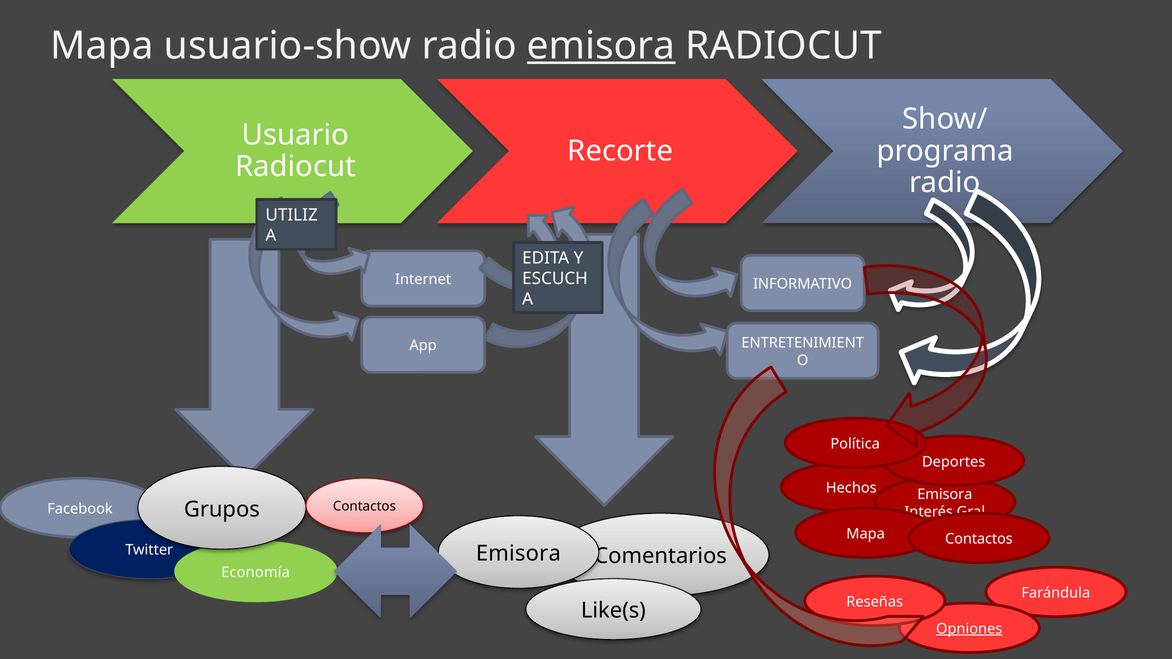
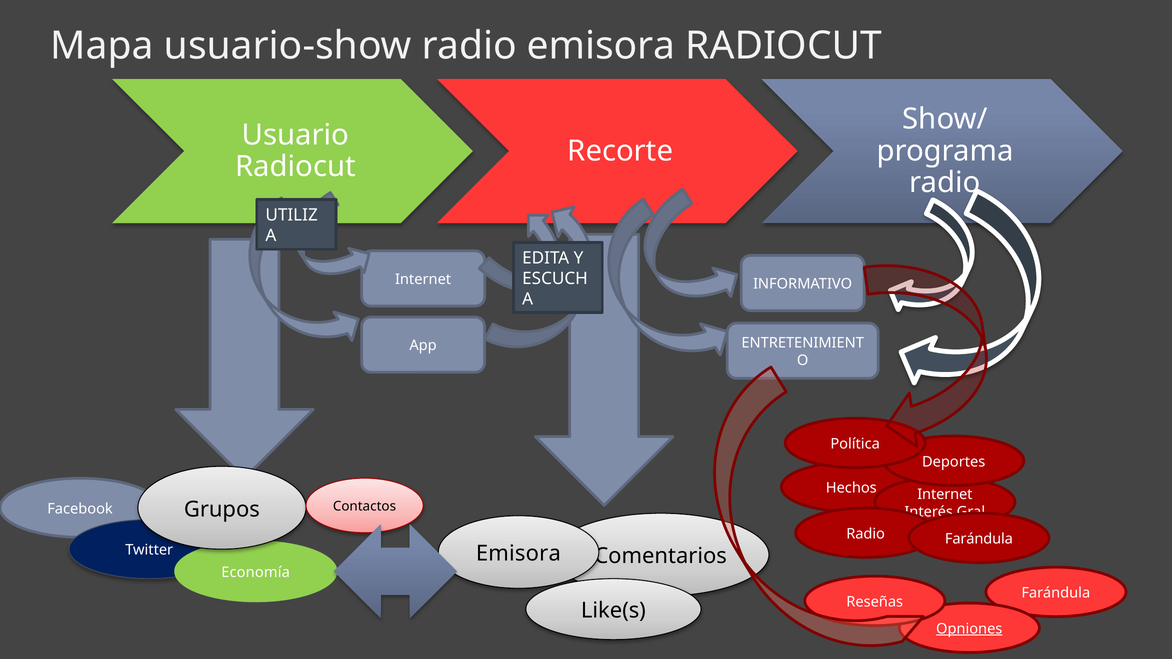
emisora underline: present -> none (601, 46)
Hechos Emisora: Emisora -> Internet (945, 494)
Mapa: Mapa -> Radio (866, 534)
Contactos: Contactos -> Farándula (979, 539)
